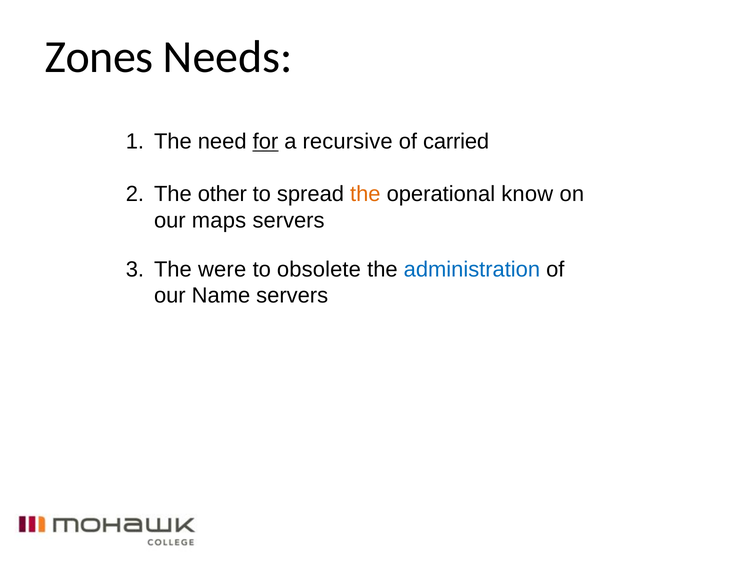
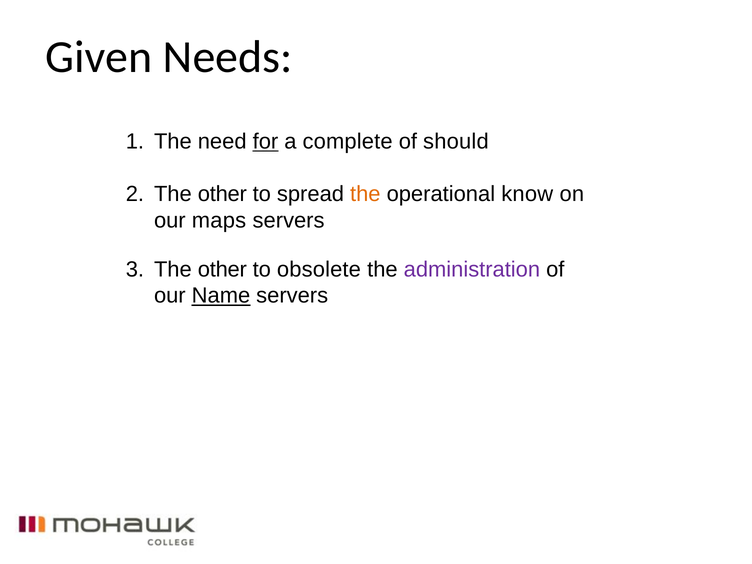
Zones: Zones -> Given (99, 57)
recursive: recursive -> complete (348, 142)
carried: carried -> should (456, 142)
were: were -> other (222, 269)
administration colour: blue -> purple (472, 269)
Name underline: none -> present (221, 296)
